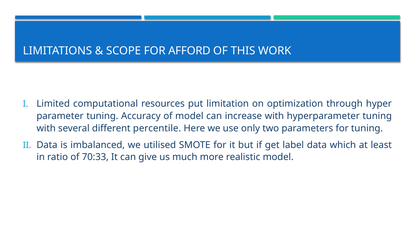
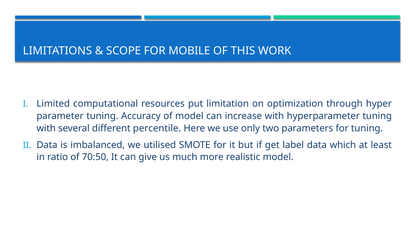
AFFORD: AFFORD -> MOBILE (189, 51)
70:33: 70:33 -> 70:50 (95, 157)
